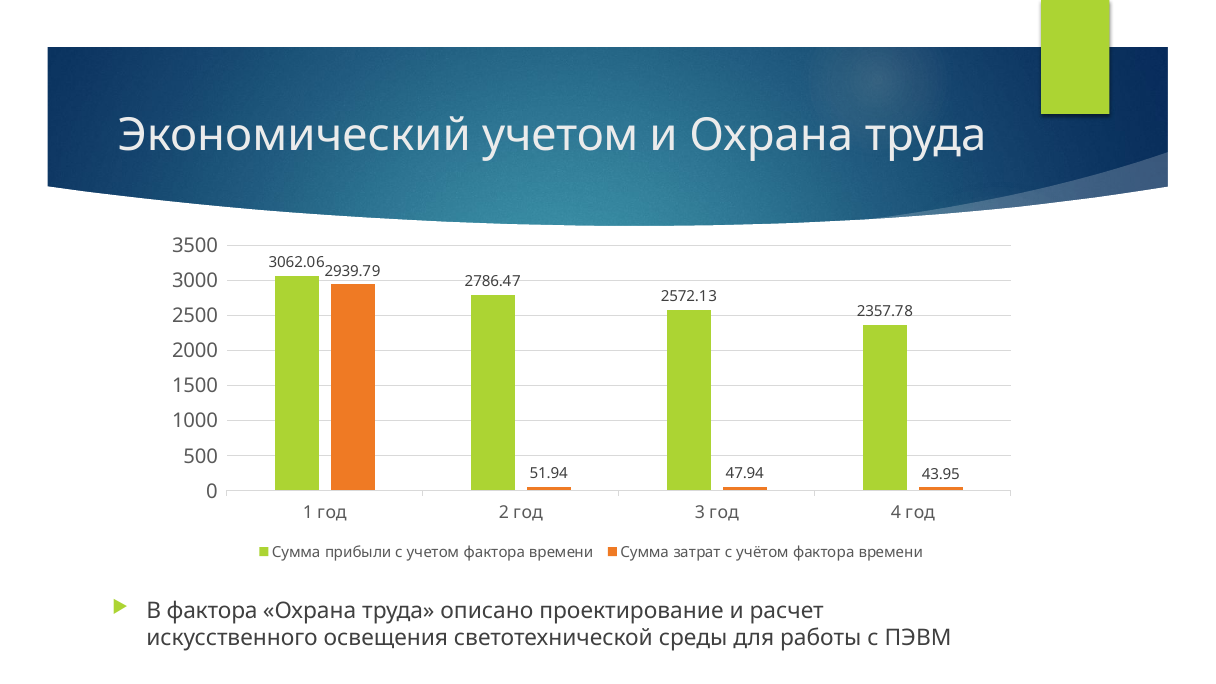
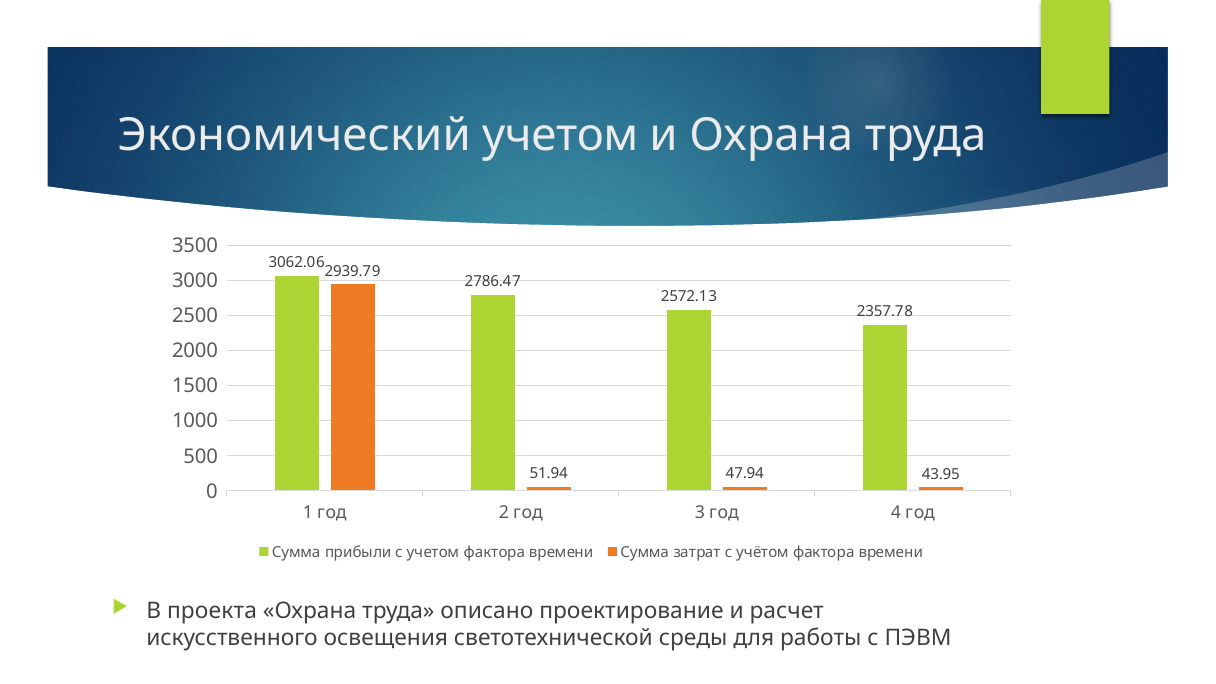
В фактора: фактора -> проекта (212, 611)
